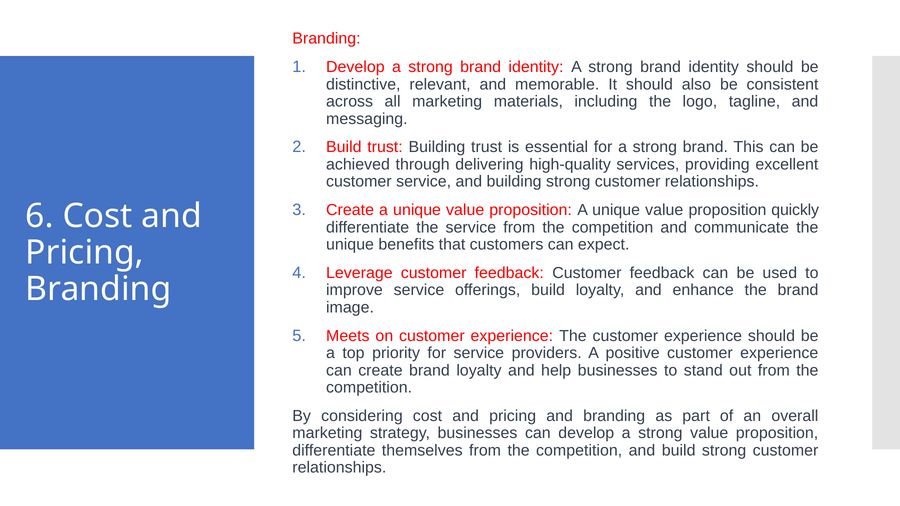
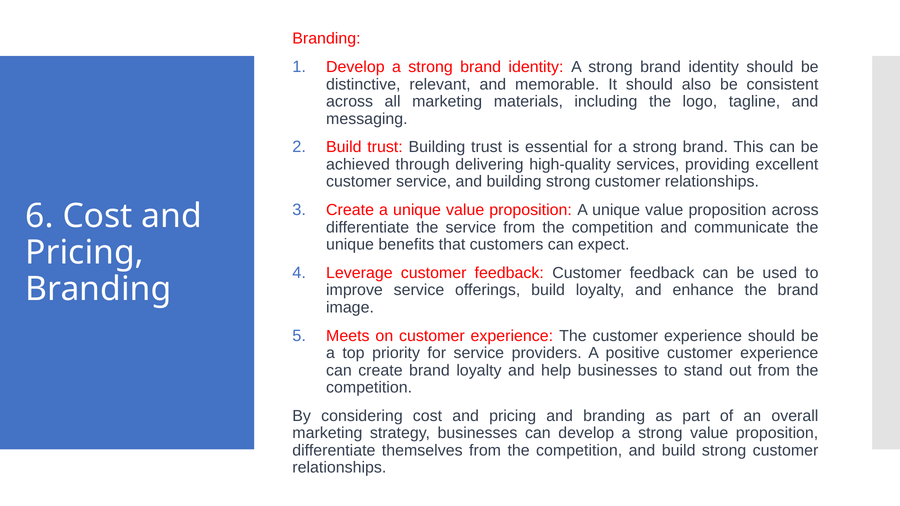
proposition quickly: quickly -> across (795, 210)
